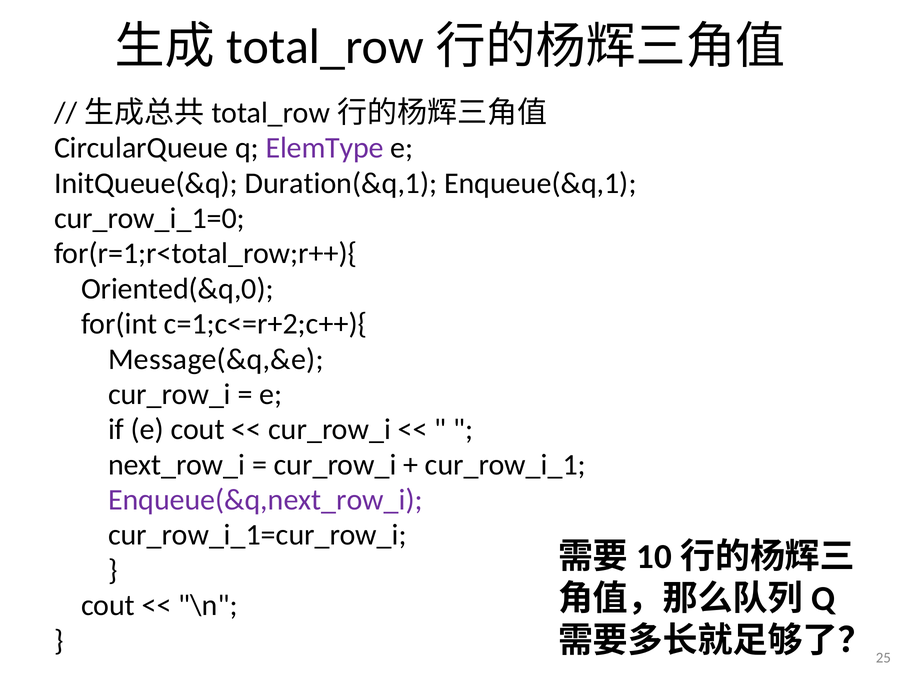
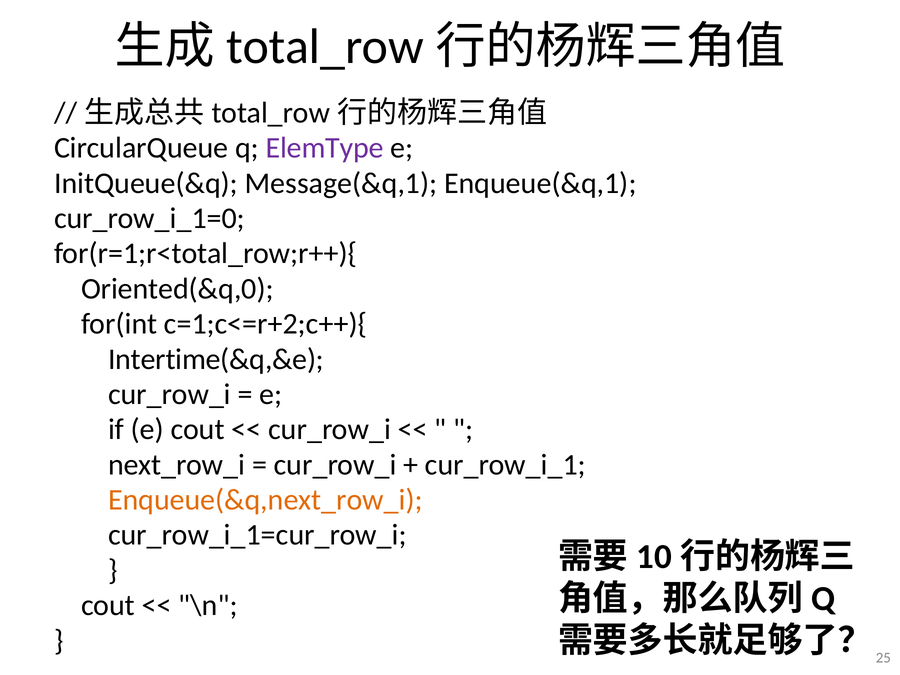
Duration(&q,1: Duration(&q,1 -> Message(&q,1 (341, 183)
Message(&q,&e: Message(&q,&e -> Intertime(&q,&e (216, 359)
Enqueue(&q,next_row_i colour: purple -> orange (265, 500)
